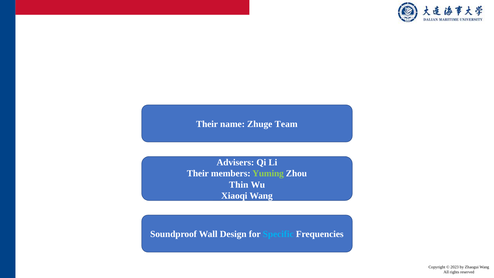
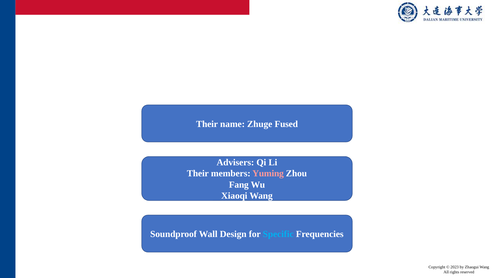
Team: Team -> Fused (286, 124)
Yuming colour: light green -> pink (268, 174)
Thin: Thin -> Fang (239, 185)
